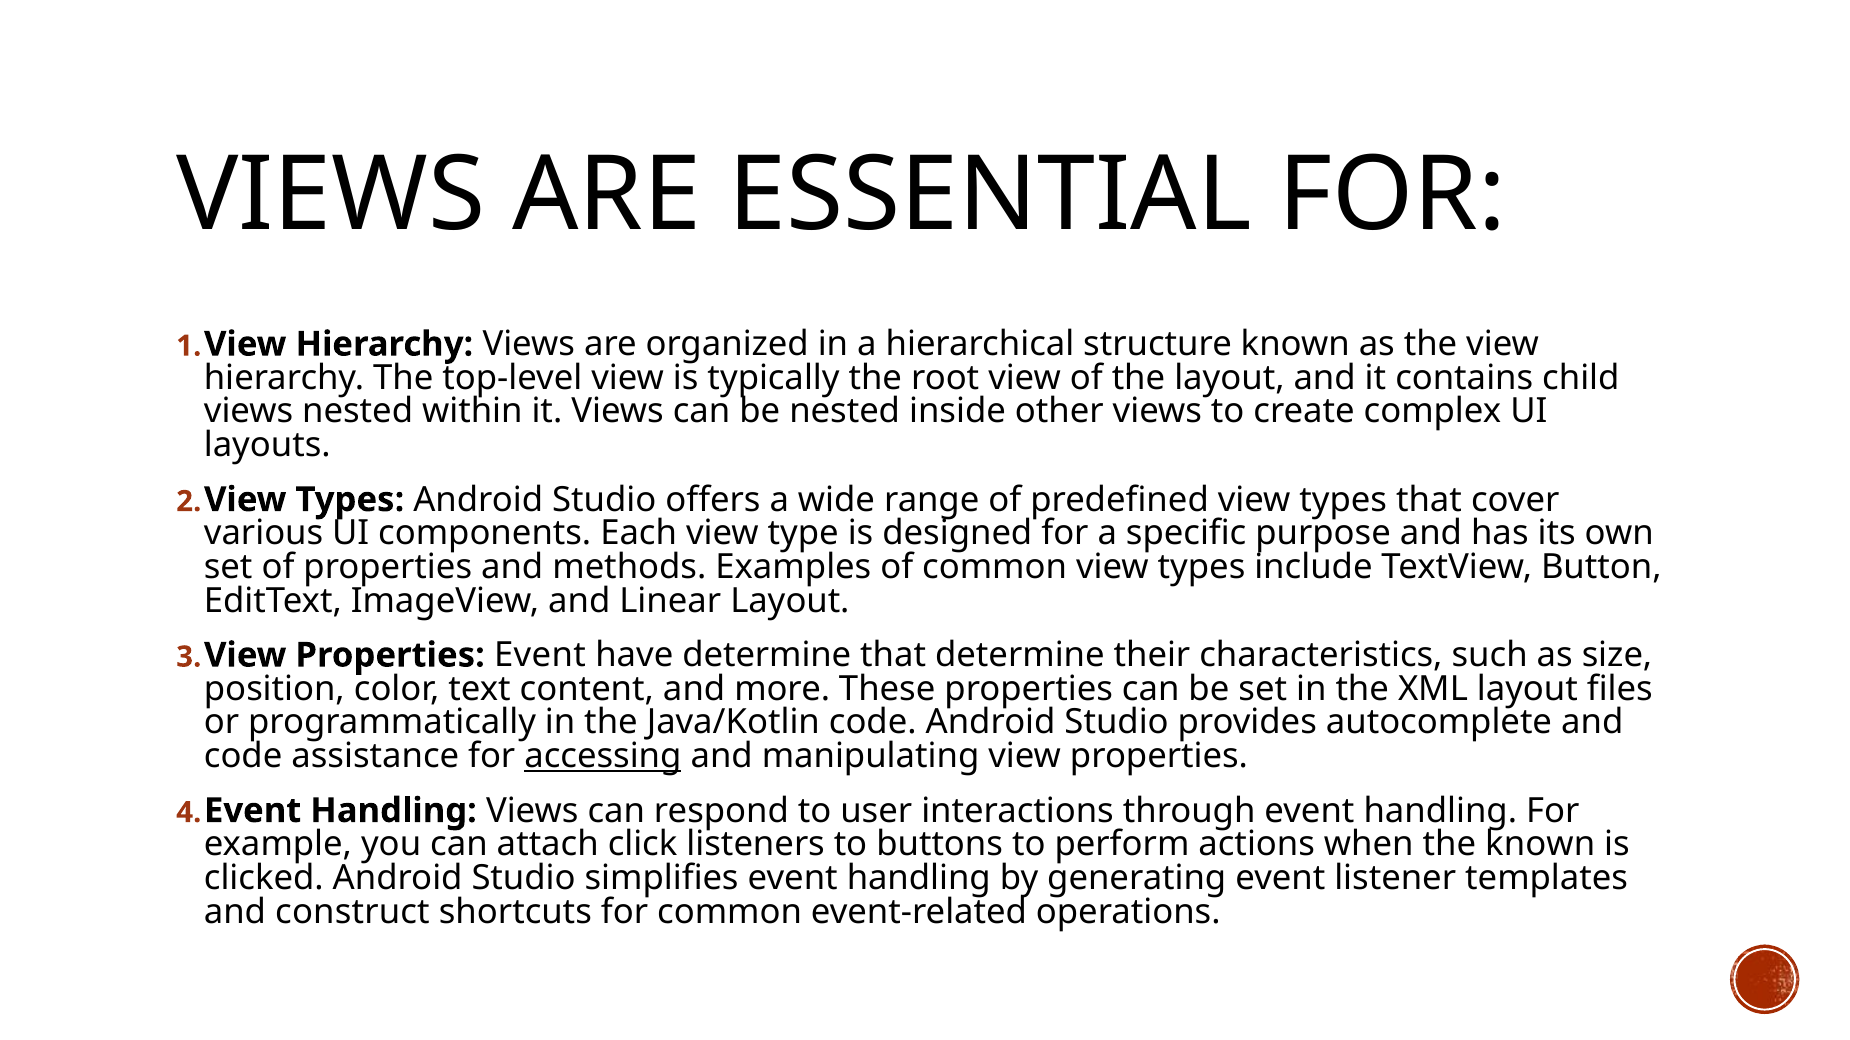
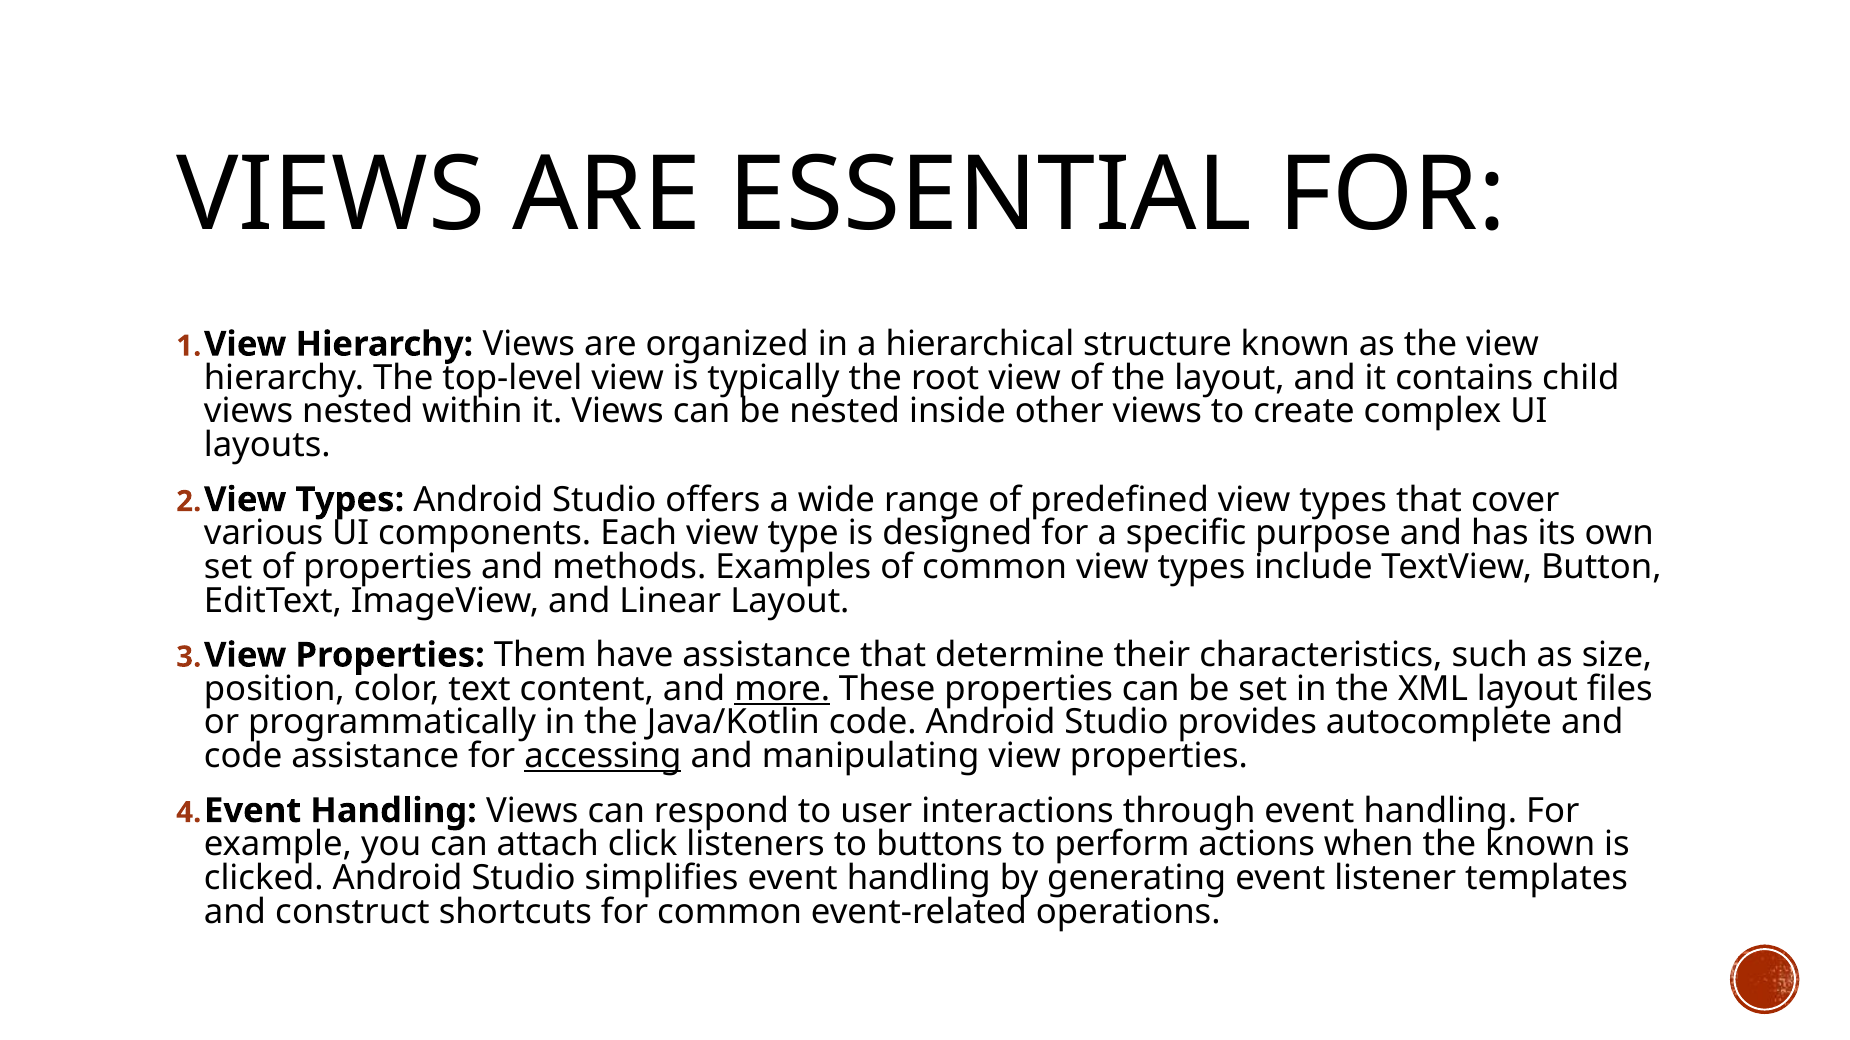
Properties Event: Event -> Them (540, 656)
have determine: determine -> assistance (767, 656)
more underline: none -> present (782, 689)
